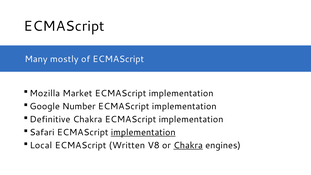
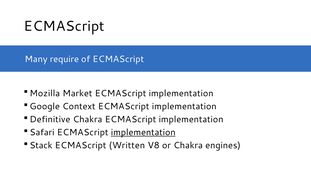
mostly: mostly -> require (64, 59)
Number: Number -> Context (79, 106)
Local: Local -> Stack (41, 145)
Chakra underline: present -> none (188, 145)
